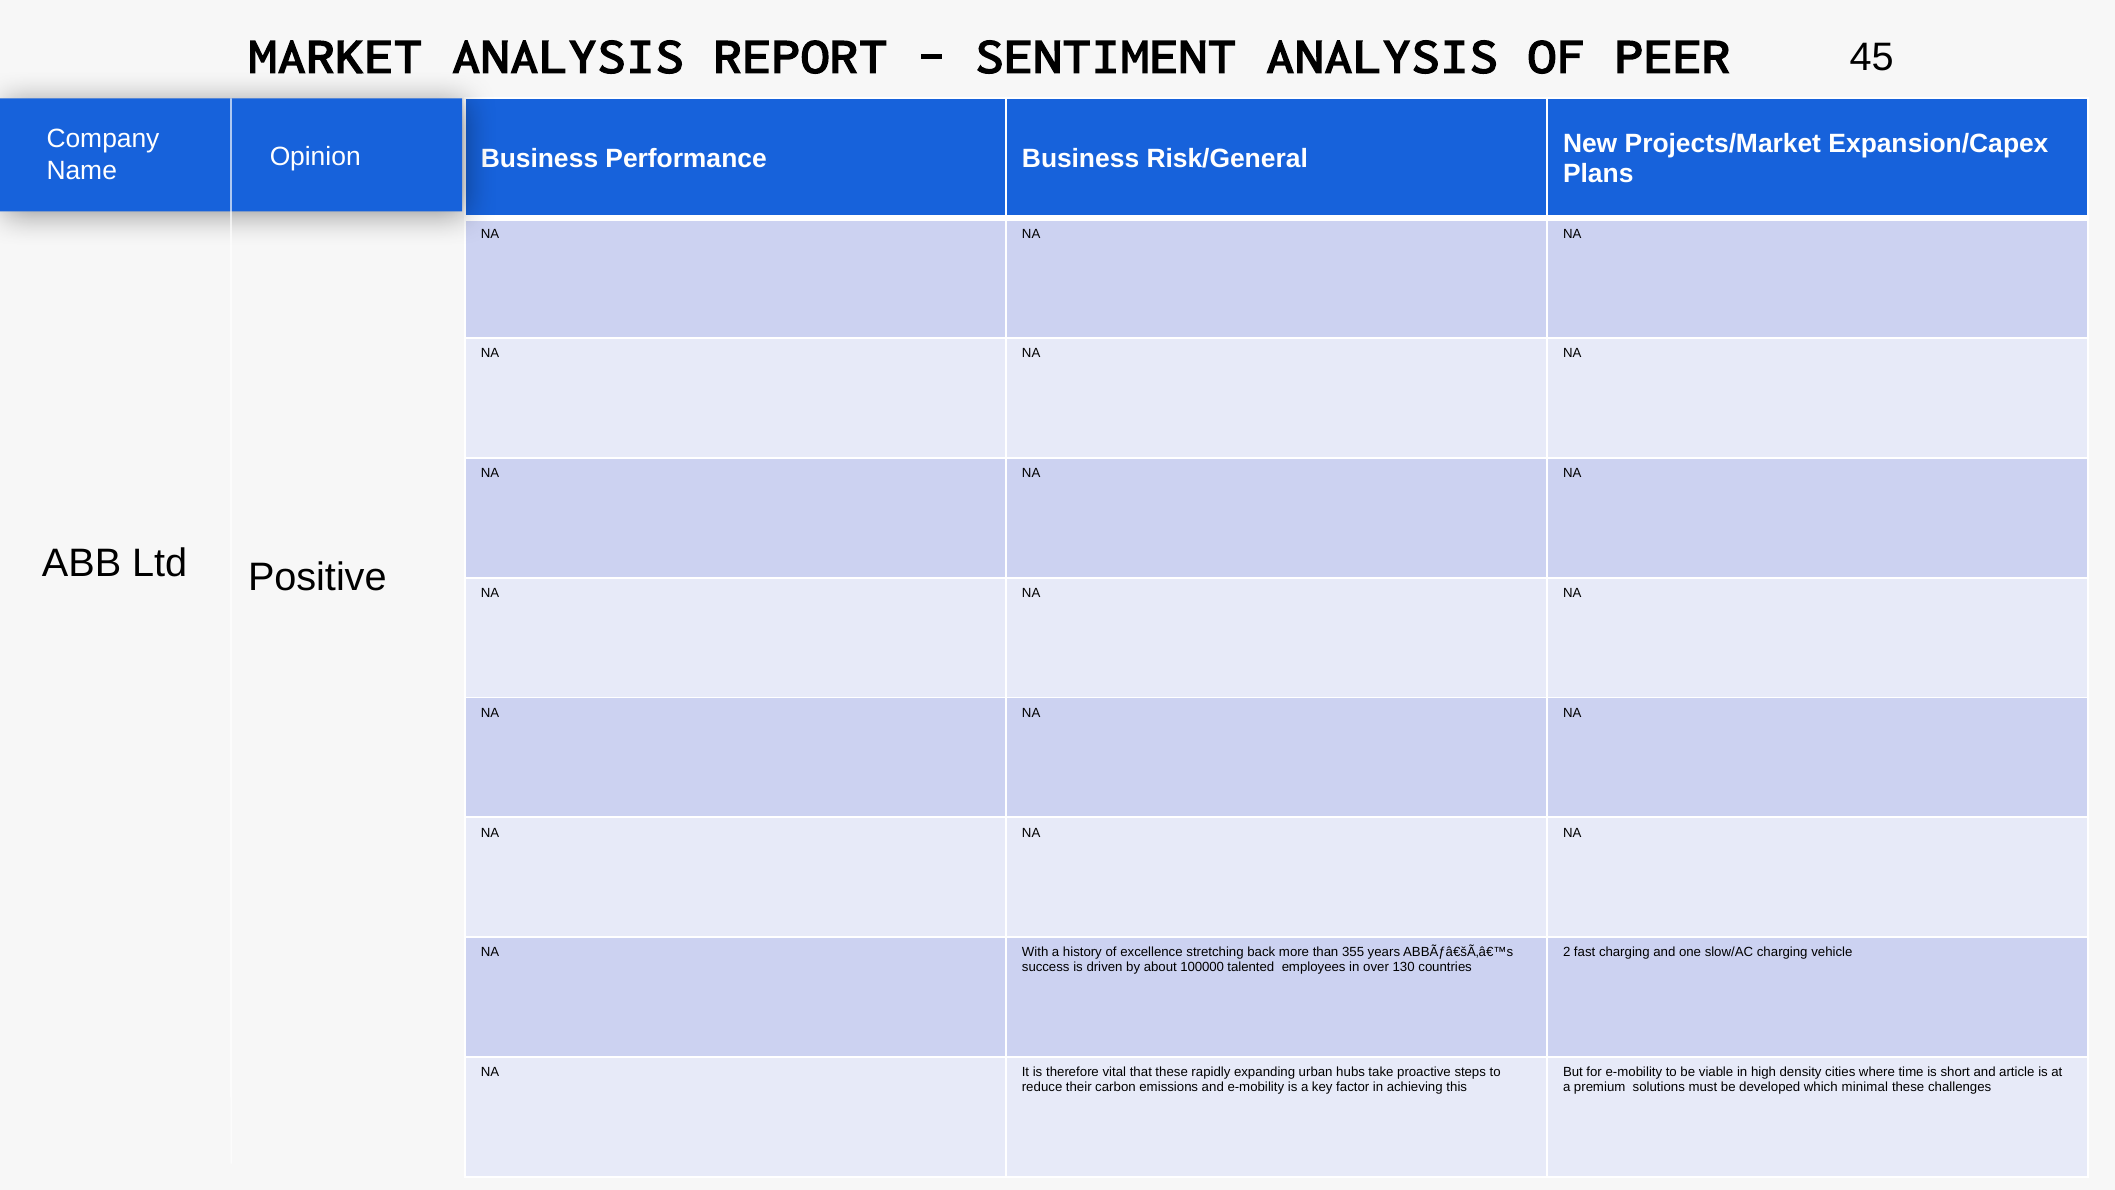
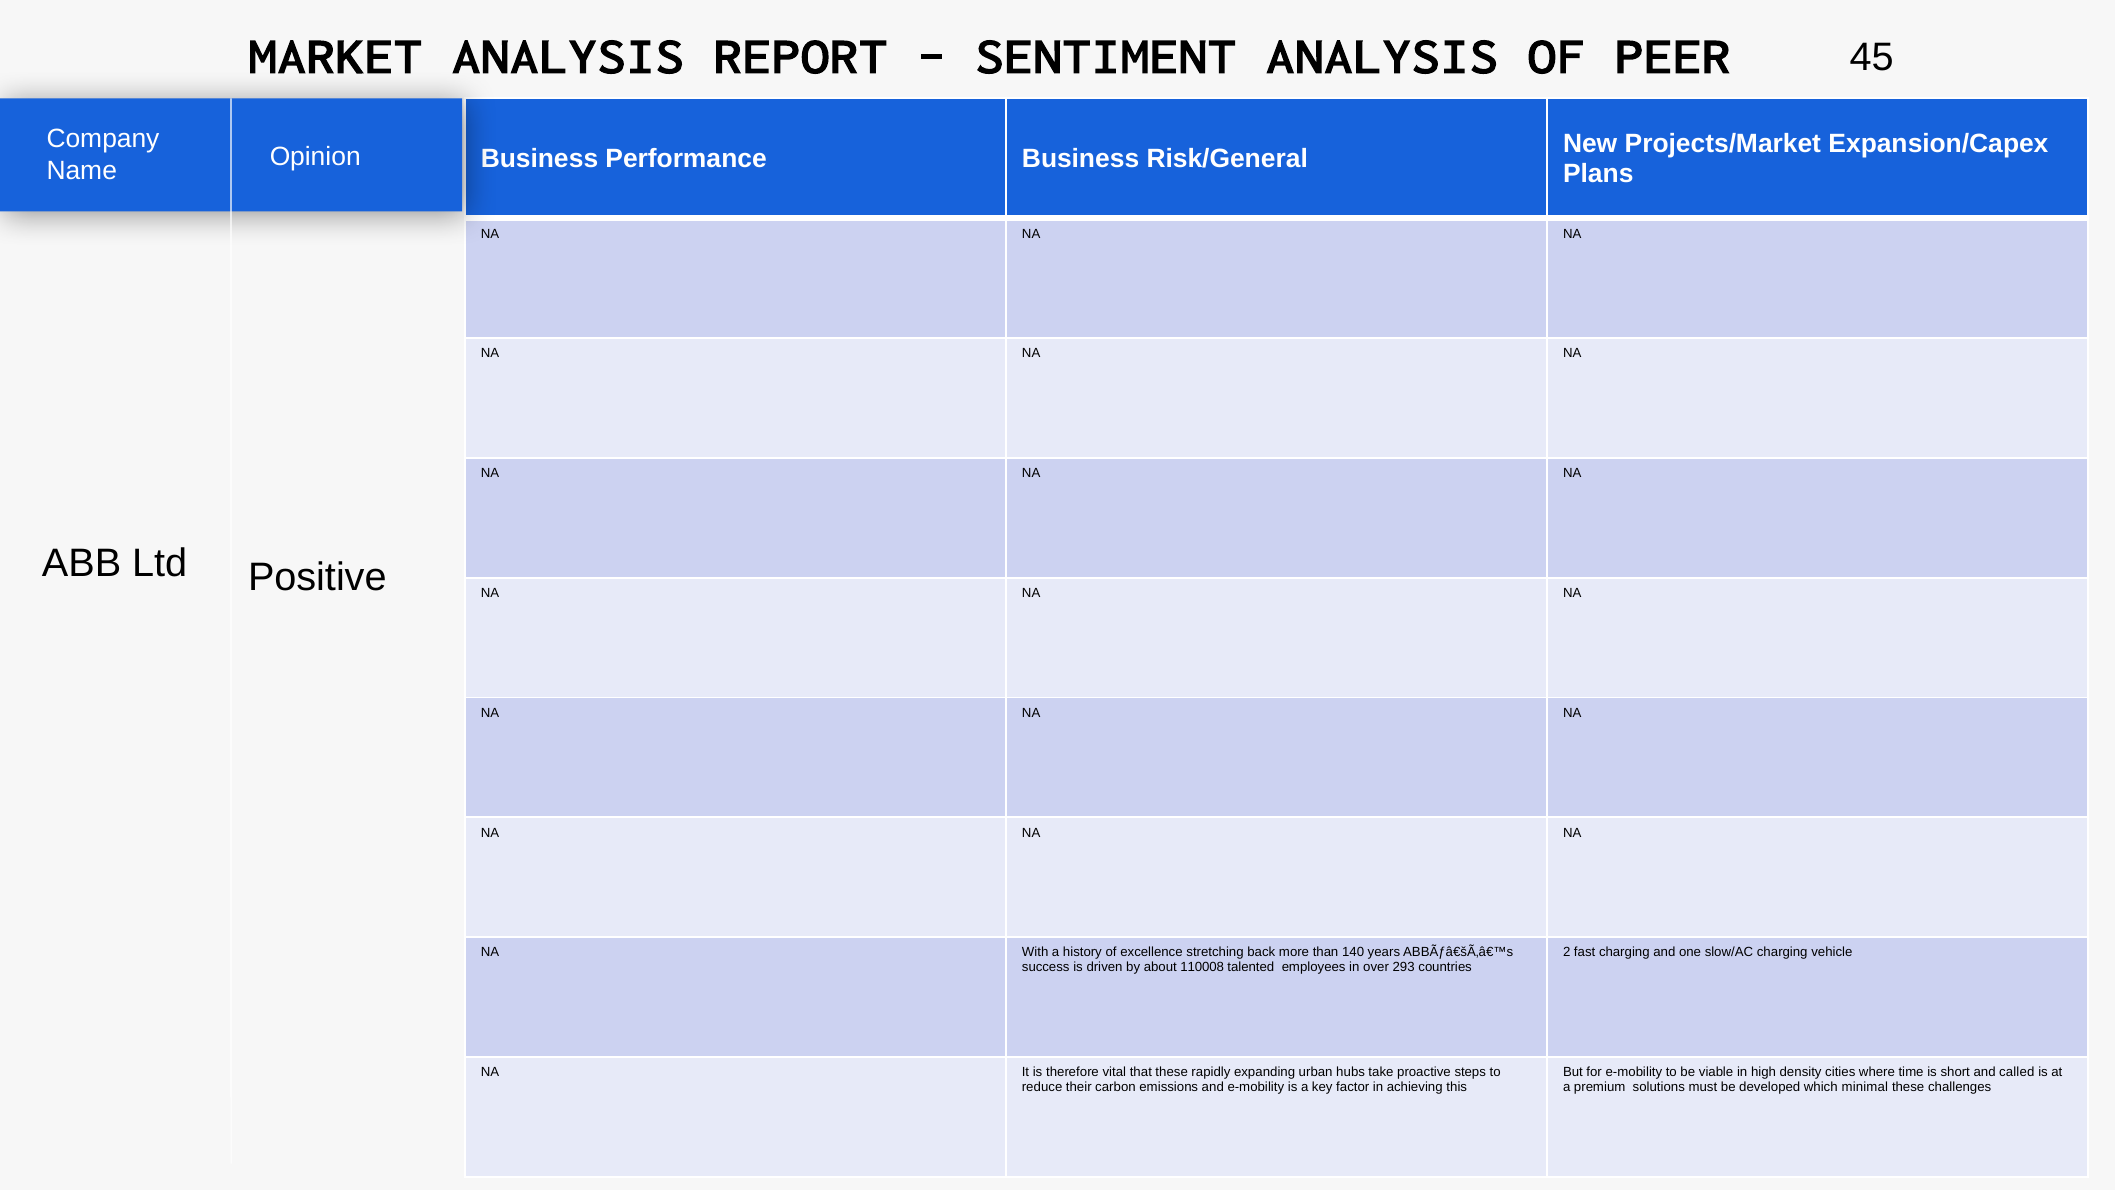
355: 355 -> 140 (1353, 952)
100000: 100000 -> 110008 (1202, 967)
130: 130 -> 293 (1404, 967)
article: article -> called (2017, 1072)
